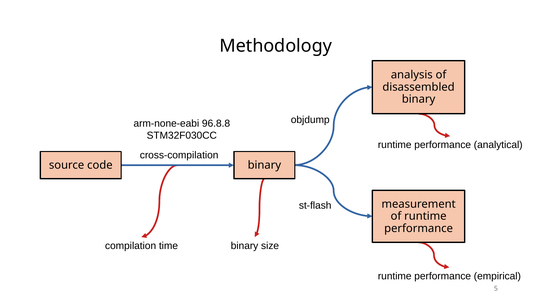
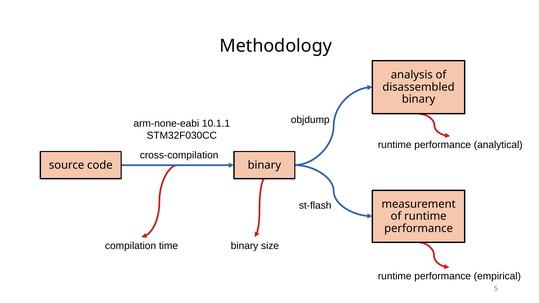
96.8.8: 96.8.8 -> 10.1.1 (216, 124)
